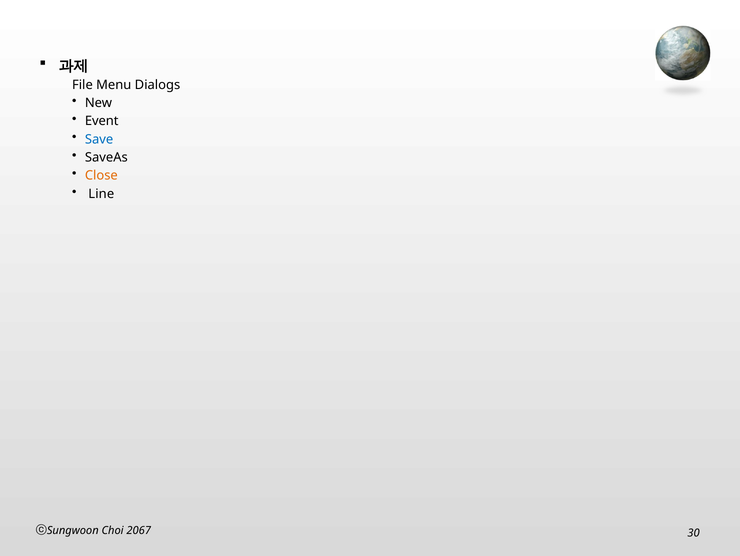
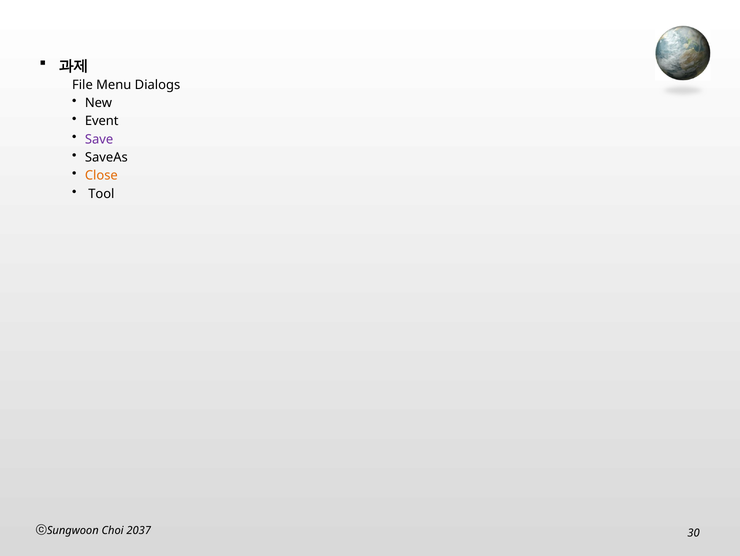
Save colour: blue -> purple (99, 139)
Line: Line -> Tool (101, 194)
2067: 2067 -> 2037 (139, 530)
